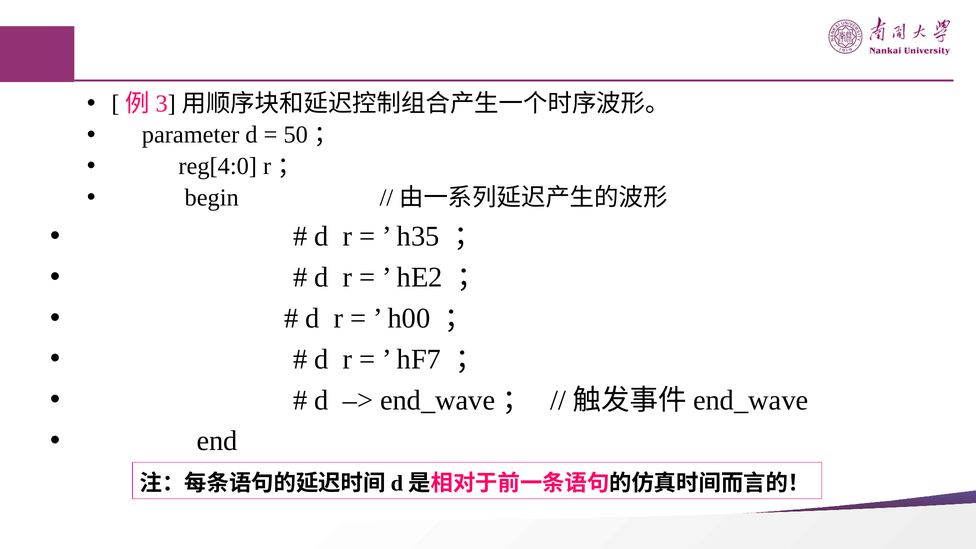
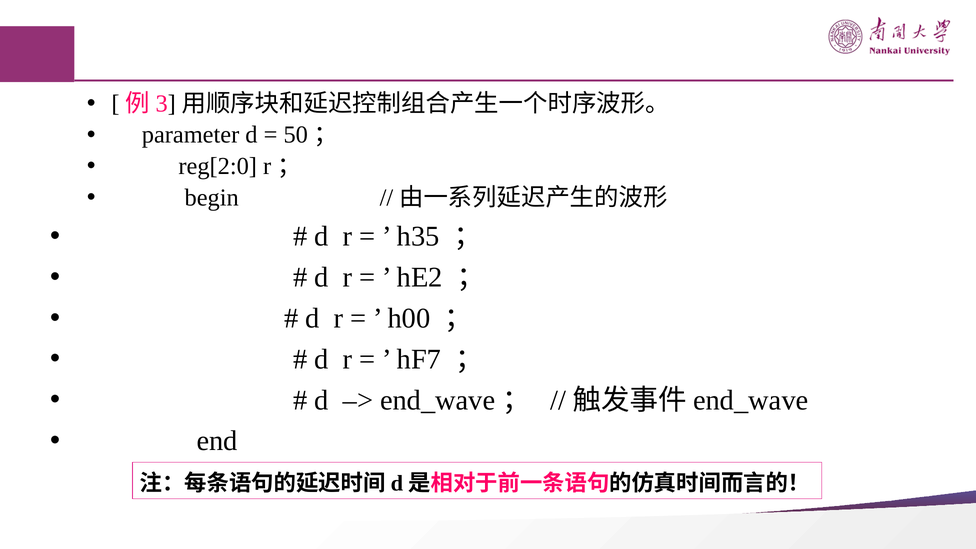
reg[4:0: reg[4:0 -> reg[2:0 (218, 166)
